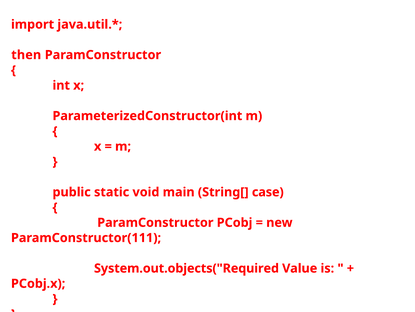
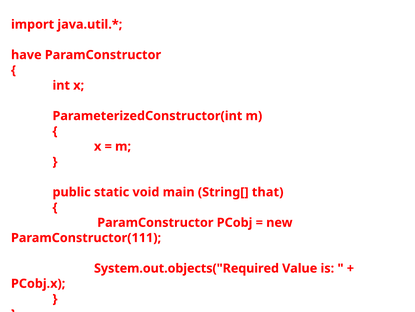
then: then -> have (26, 55)
case: case -> that (268, 192)
